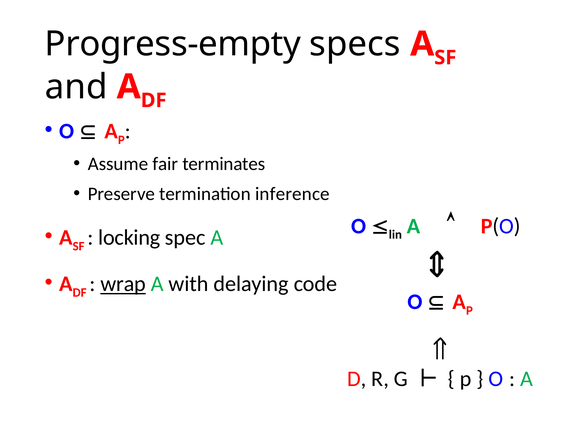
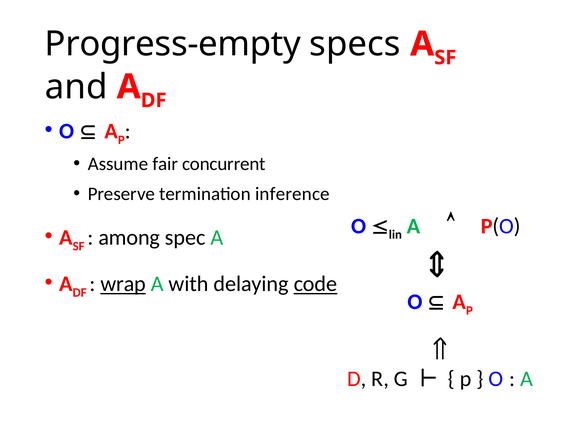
terminates: terminates -> concurrent (224, 164)
locking: locking -> among (129, 238)
code underline: none -> present (315, 284)
